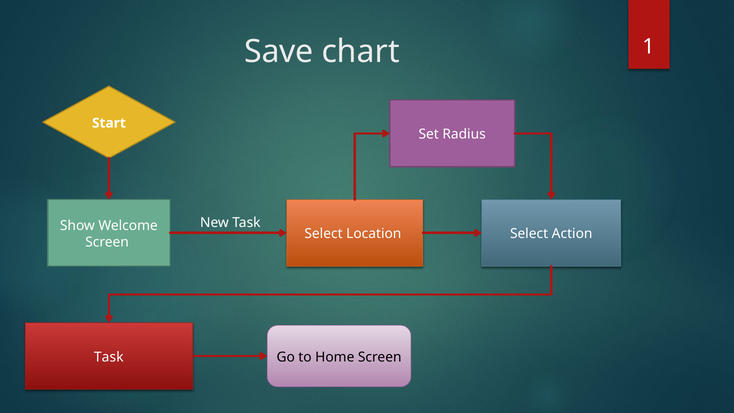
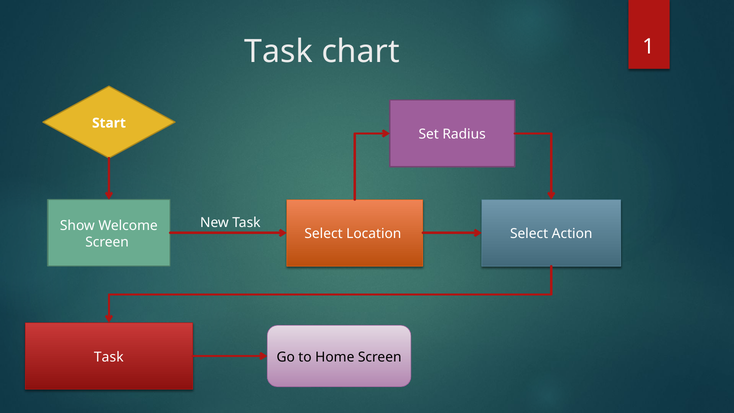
Save: Save -> Task (279, 52)
